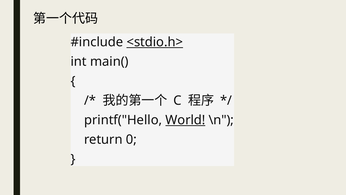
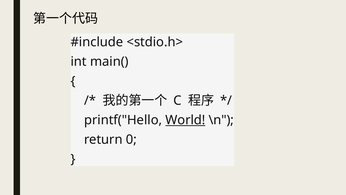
<stdio.h> underline: present -> none (155, 42)
